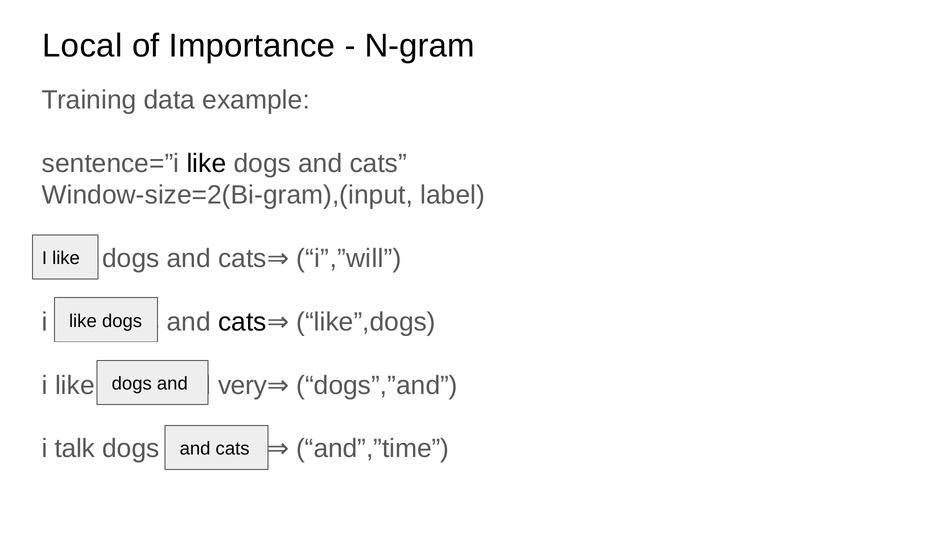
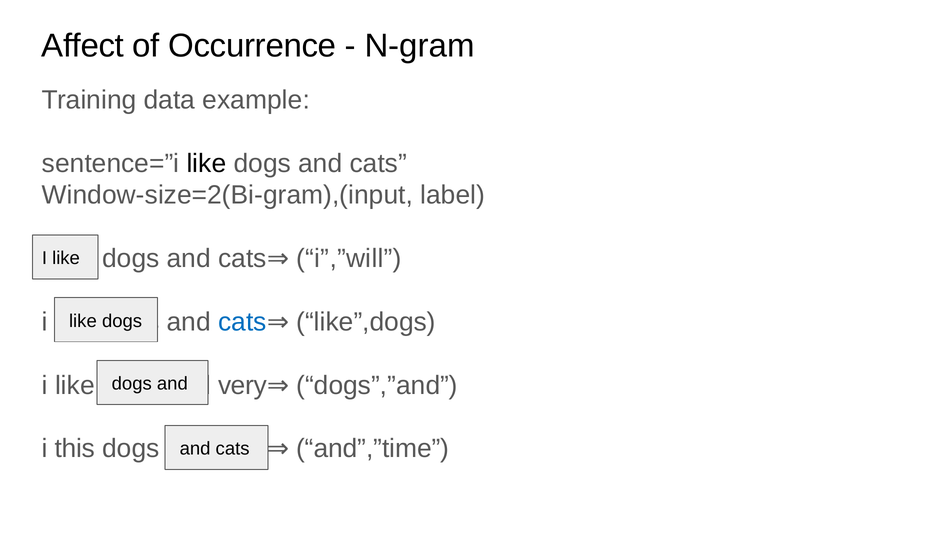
Local: Local -> Affect (83, 46)
Importance: Importance -> Occurrence (252, 46)
cats colour: black -> blue (242, 322)
talk: talk -> this (75, 449)
